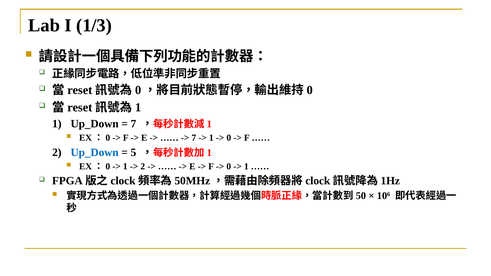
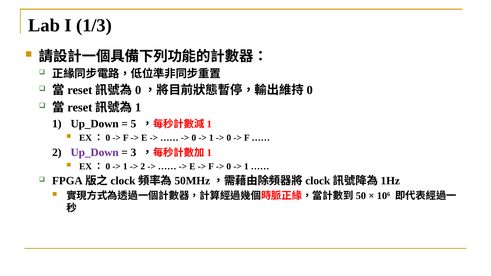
7: 7 -> 5 (133, 124)
7: 7 -> 0 (194, 138)
Up_Down colour: blue -> purple (95, 152)
5: 5 -> 3 (133, 152)
